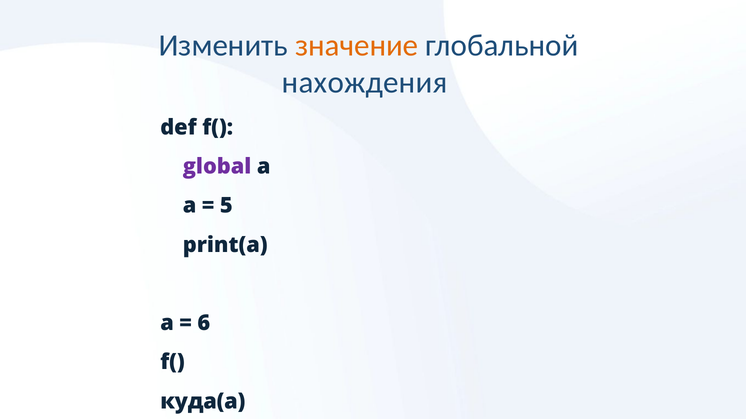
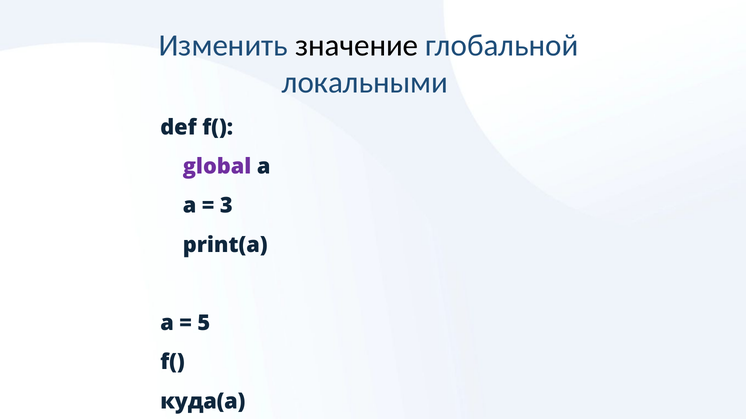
значение colour: orange -> black (357, 46)
нахождения: нахождения -> локальными (365, 83)
5: 5 -> 3 (226, 206)
6: 6 -> 5 (204, 324)
